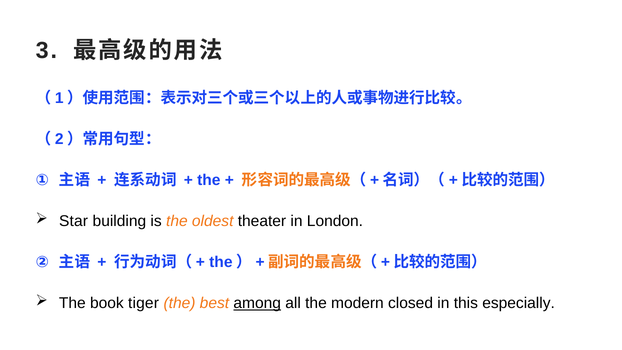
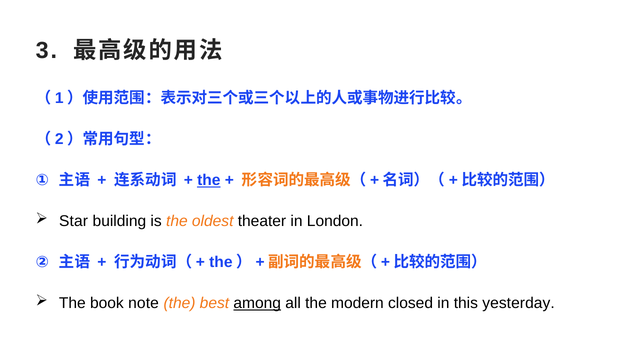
the underline: none -> present (209, 180)
tiger: tiger -> note (144, 303)
especially: especially -> yesterday (519, 303)
